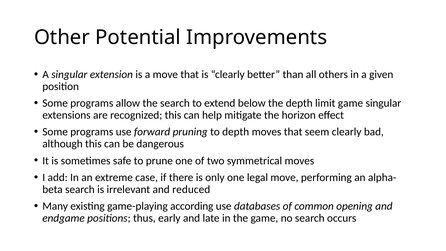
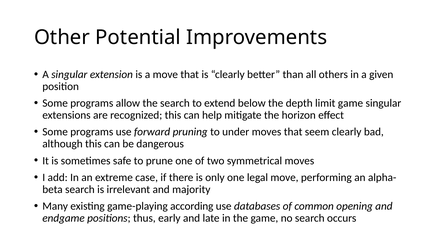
to depth: depth -> under (236, 132)
reduced: reduced -> majority (191, 189)
